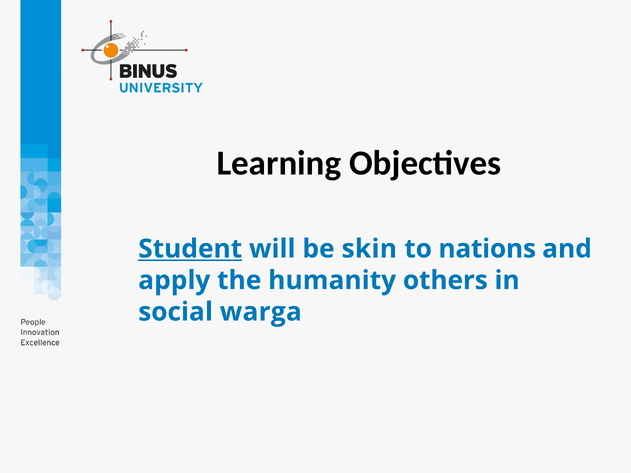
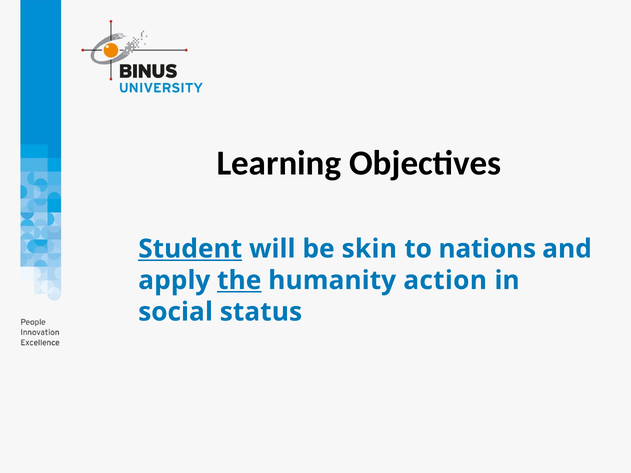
the underline: none -> present (239, 281)
others: others -> action (445, 281)
warga: warga -> status (261, 312)
